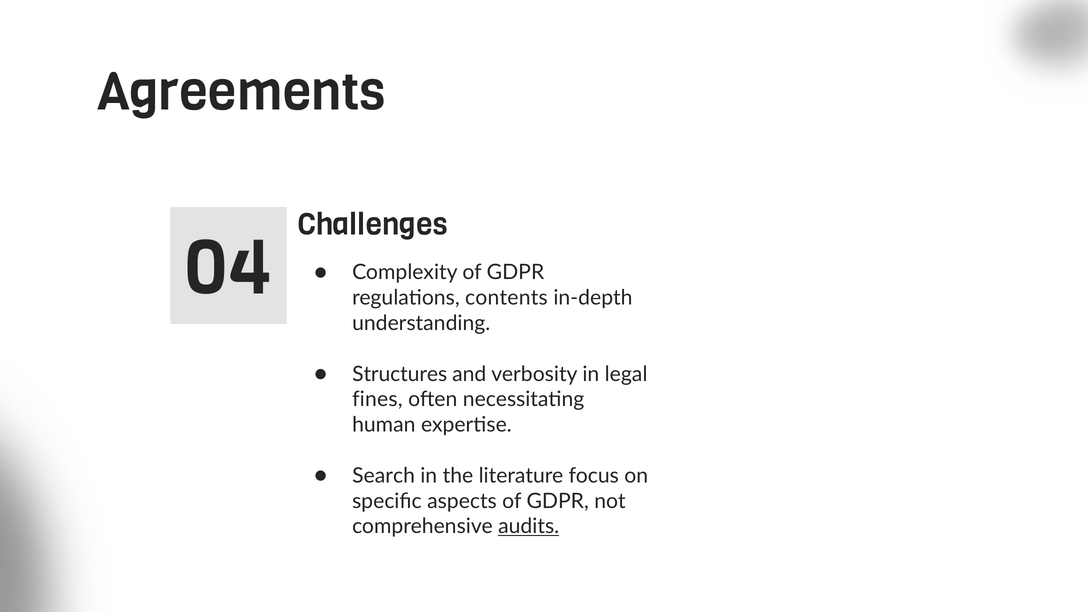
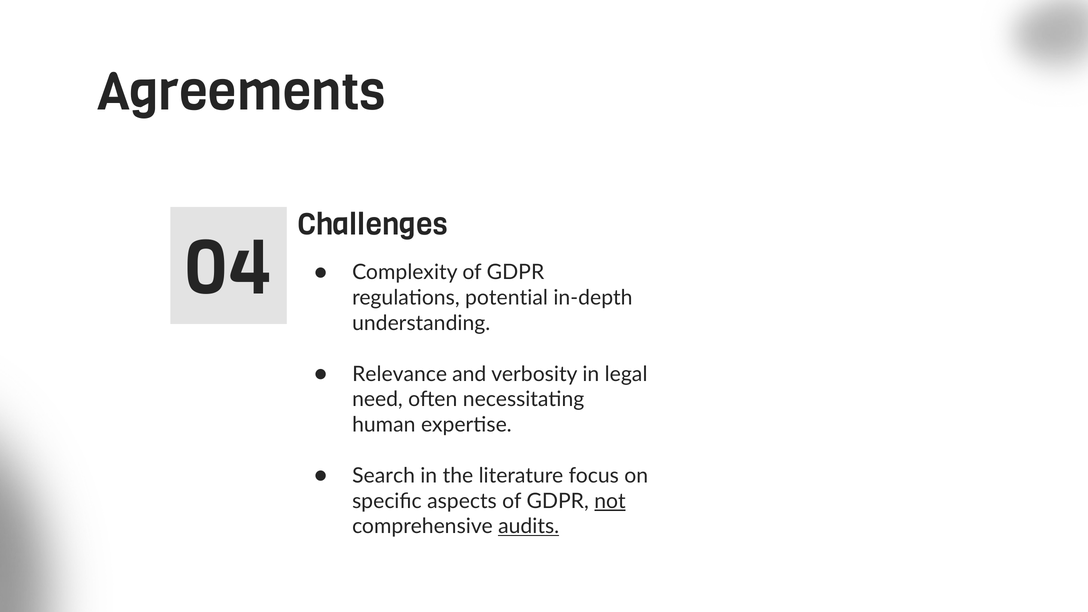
contents: contents -> potential (506, 298)
Structures: Structures -> Relevance (400, 374)
fines: fines -> need (377, 399)
not underline: none -> present (610, 501)
